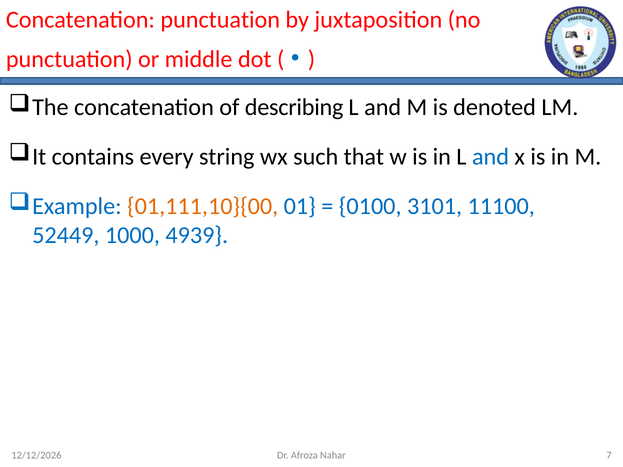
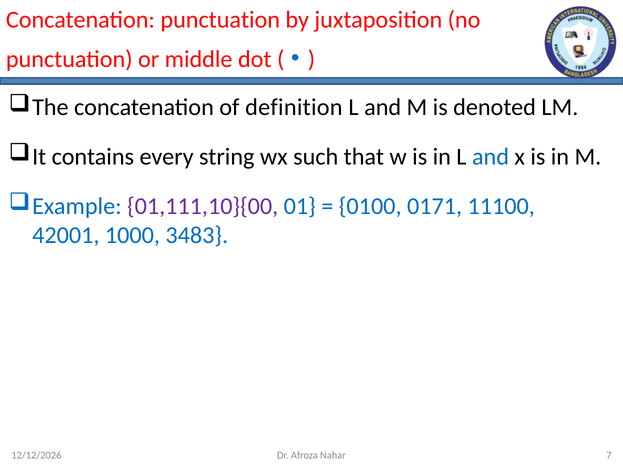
describing: describing -> definition (294, 108)
01,111,10}{00 colour: orange -> purple (203, 206)
3101: 3101 -> 0171 (435, 206)
52449: 52449 -> 42001 (66, 235)
4939: 4939 -> 3483 (197, 235)
